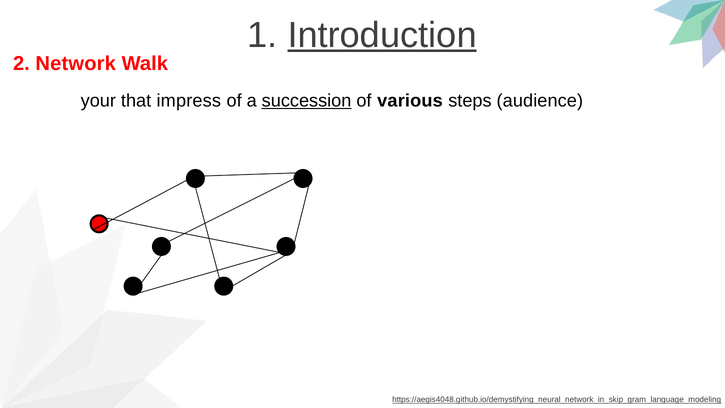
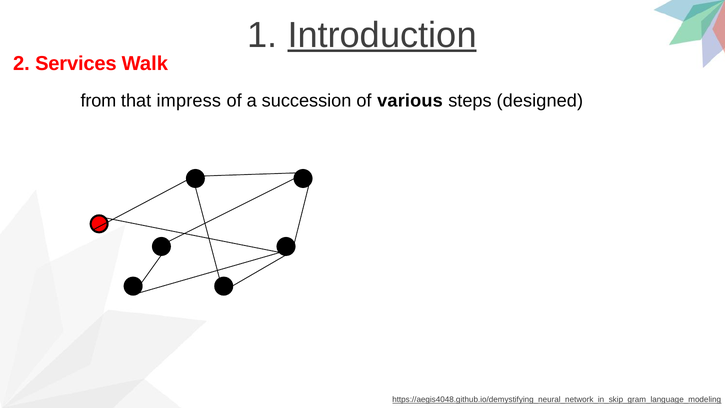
Network: Network -> Services (76, 64)
your: your -> from (98, 101)
succession underline: present -> none (307, 101)
audience: audience -> designed (540, 101)
